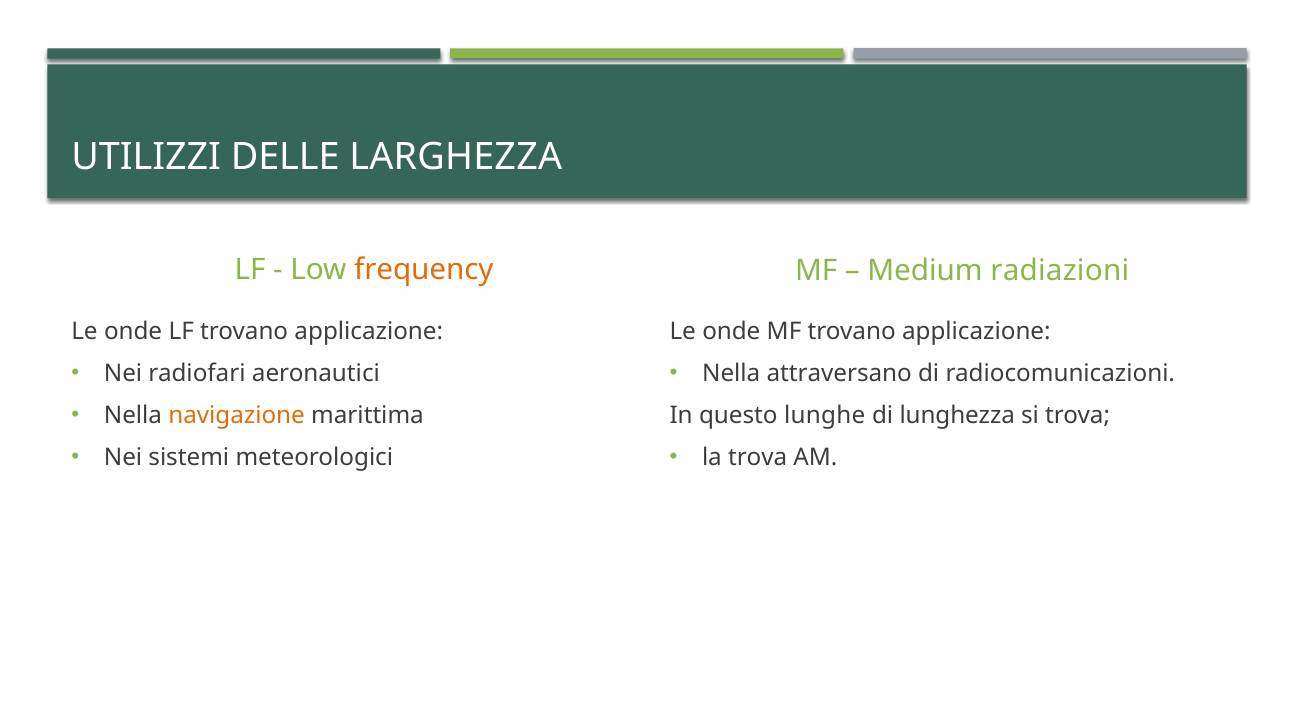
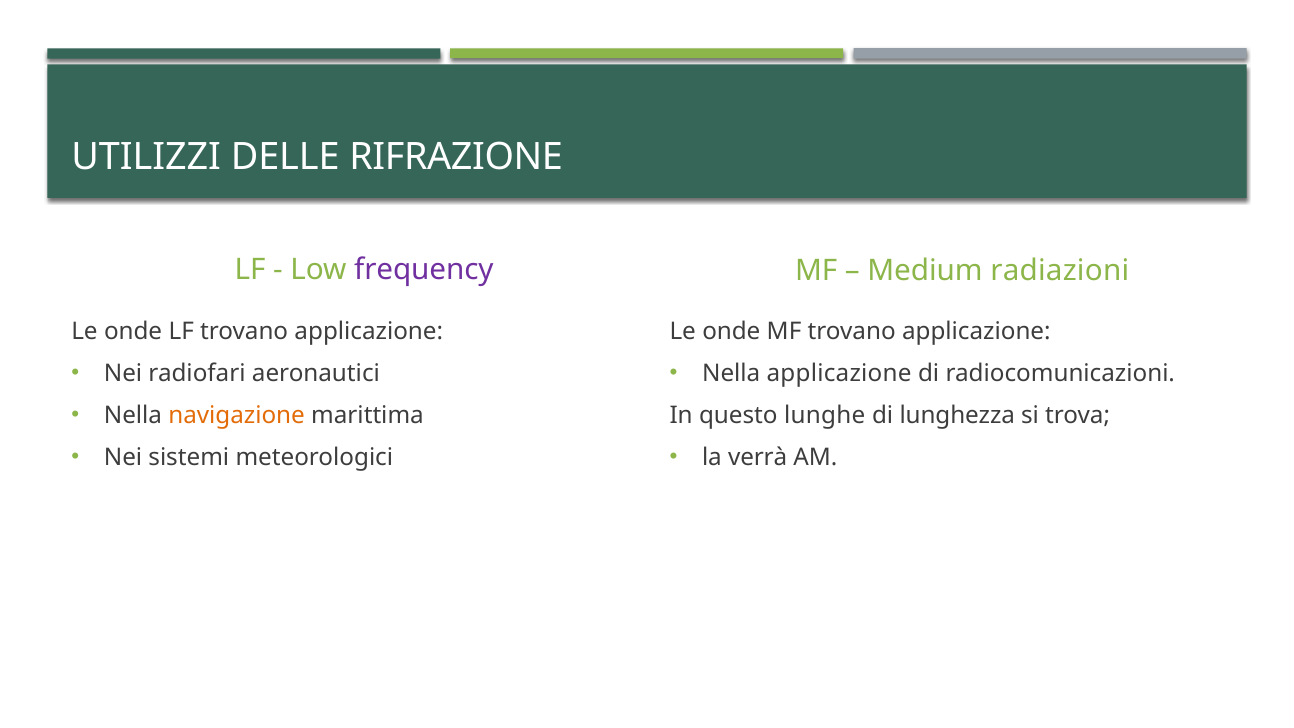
LARGHEZZA: LARGHEZZA -> RIFRAZIONE (456, 157)
frequency colour: orange -> purple (424, 269)
Nella attraversano: attraversano -> applicazione (839, 374)
la trova: trova -> verrà (758, 458)
